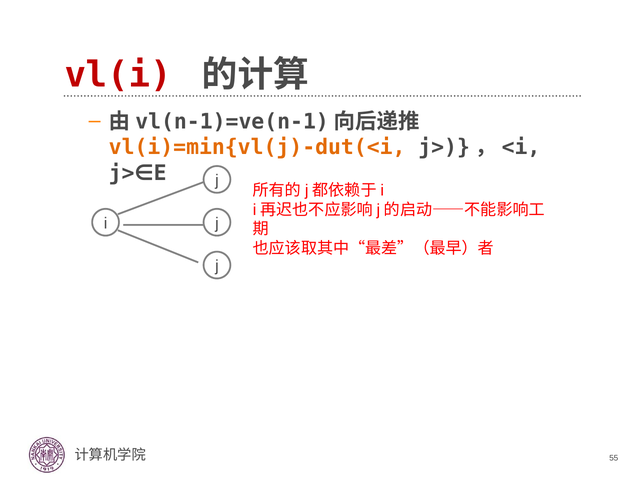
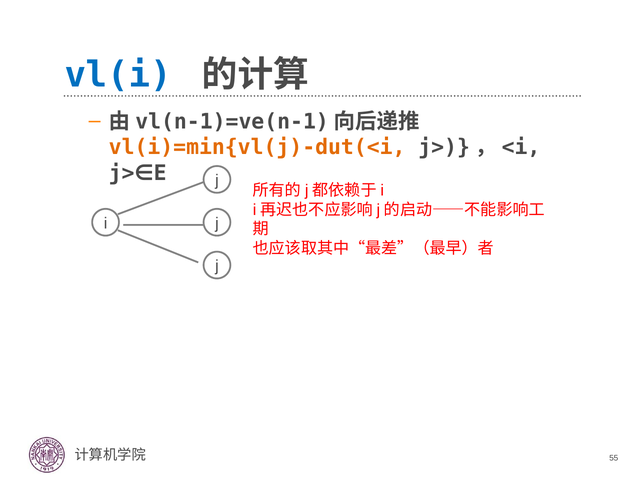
vl(i colour: red -> blue (118, 75)
